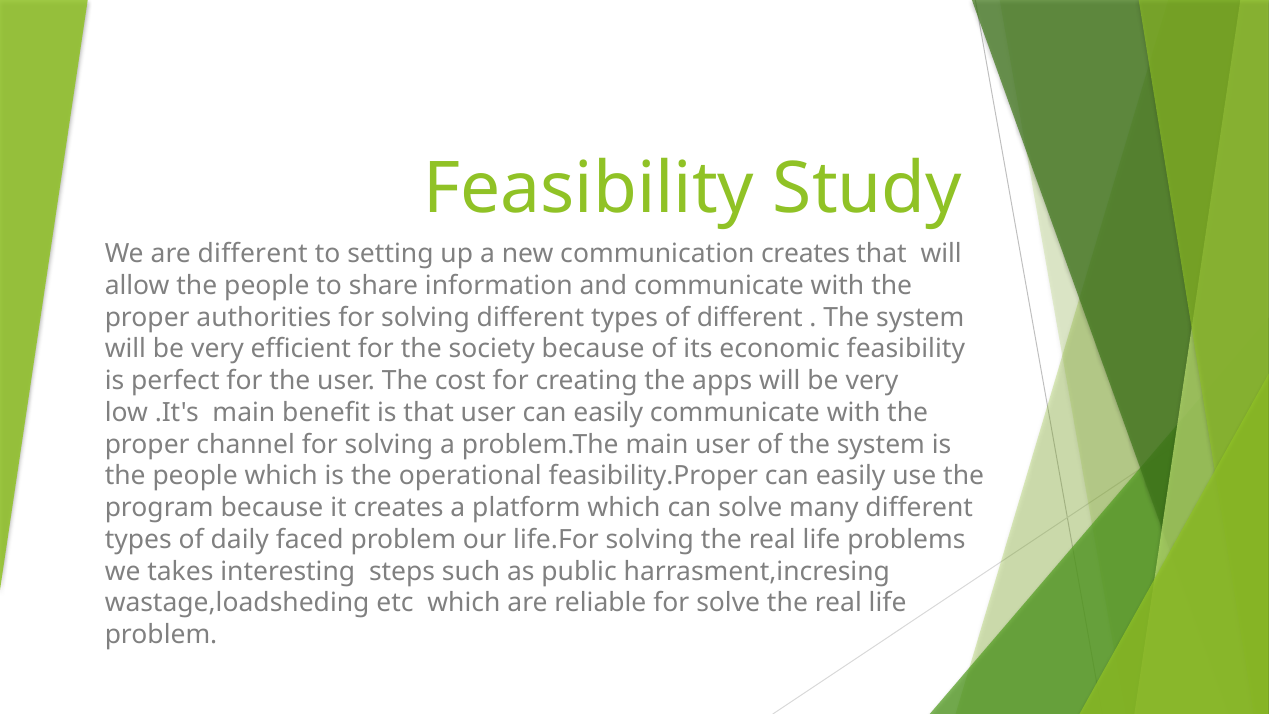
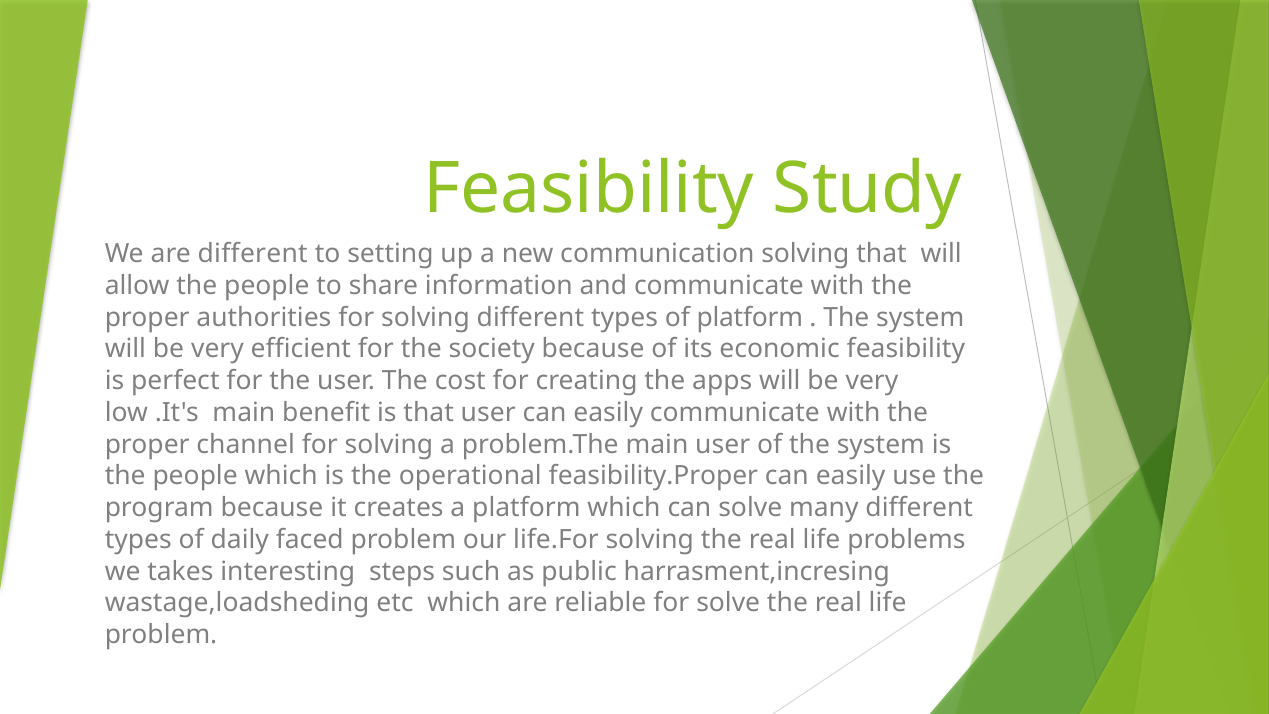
communication creates: creates -> solving (805, 254)
of different: different -> platform (750, 317)
